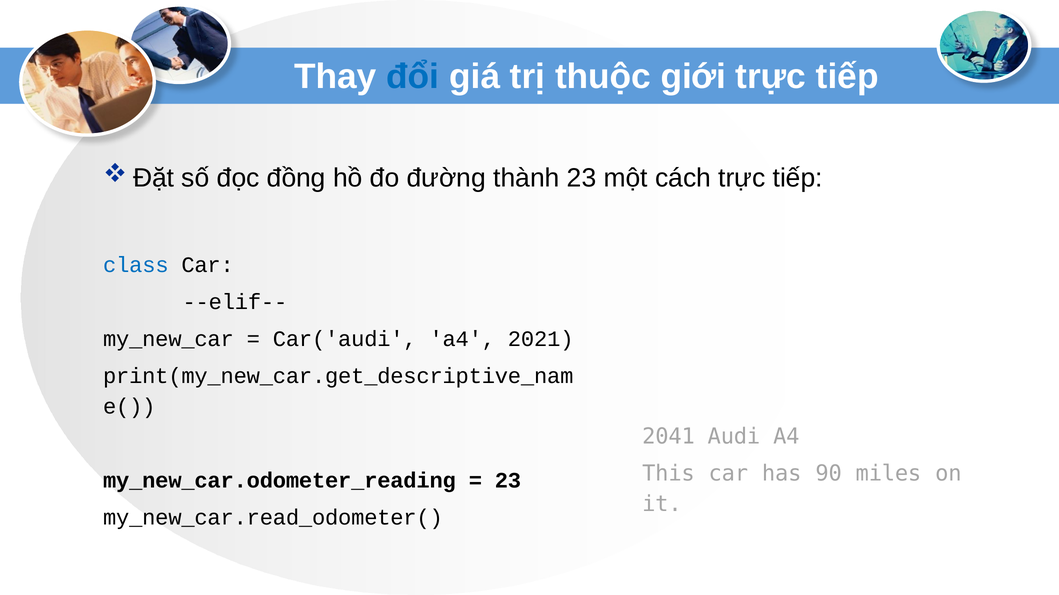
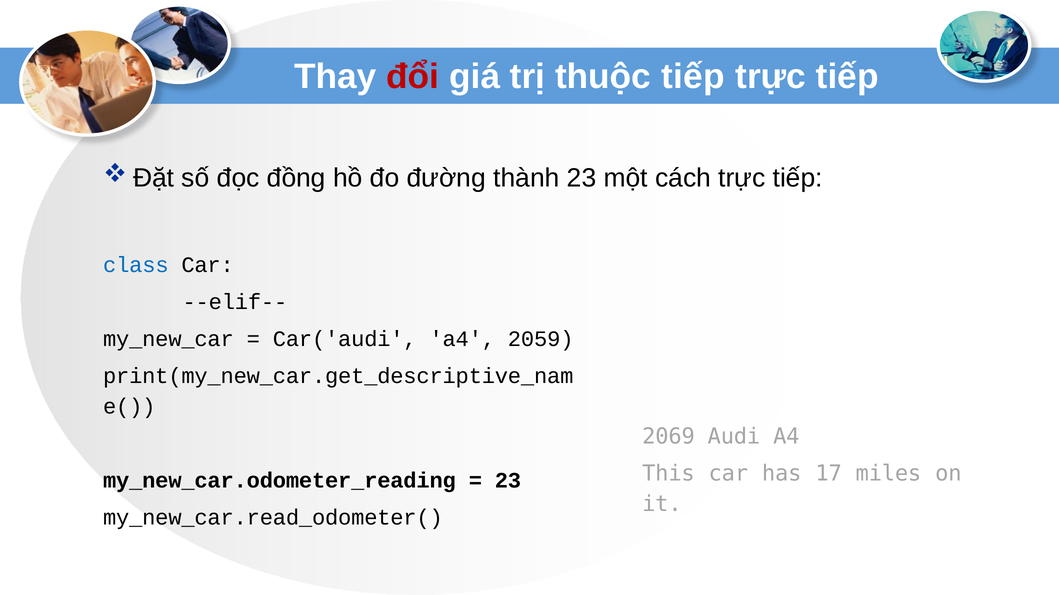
đổi colour: blue -> red (413, 77)
thuộc giới: giới -> tiếp (693, 77)
2021: 2021 -> 2059 (541, 339)
2041: 2041 -> 2069 (669, 437)
90: 90 -> 17 (829, 474)
